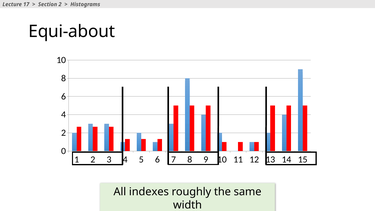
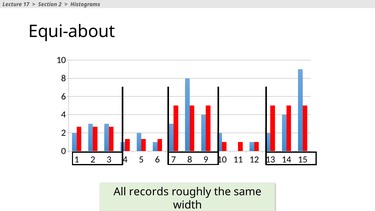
indexes: indexes -> records (149, 192)
